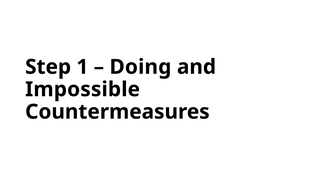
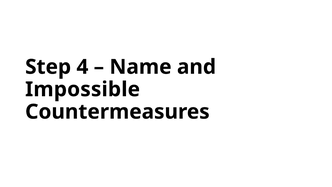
1: 1 -> 4 (82, 67)
Doing: Doing -> Name (141, 67)
